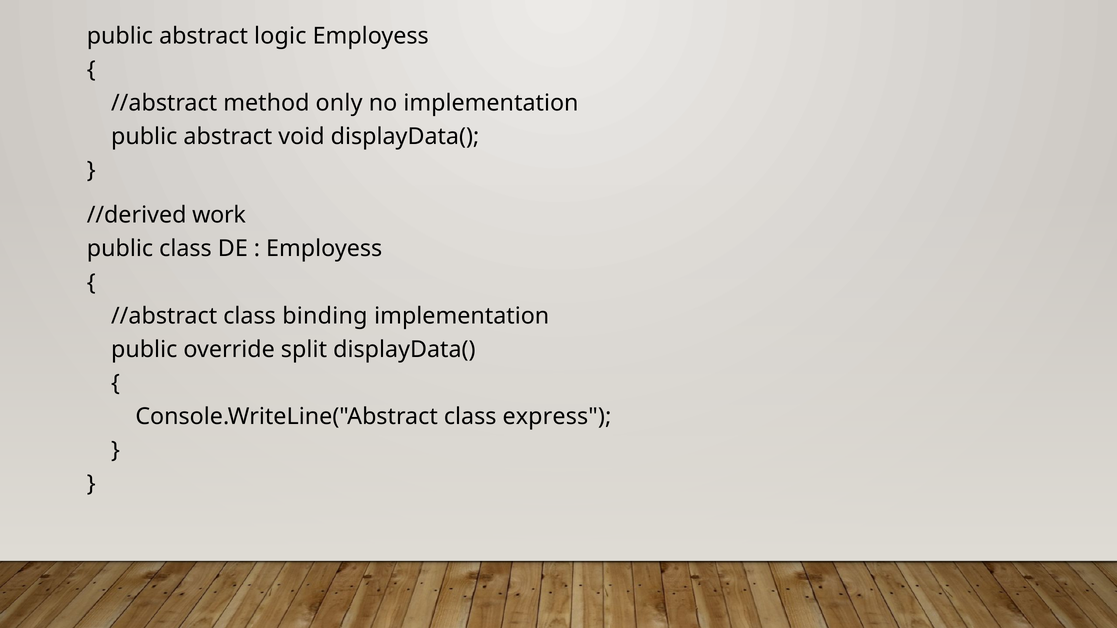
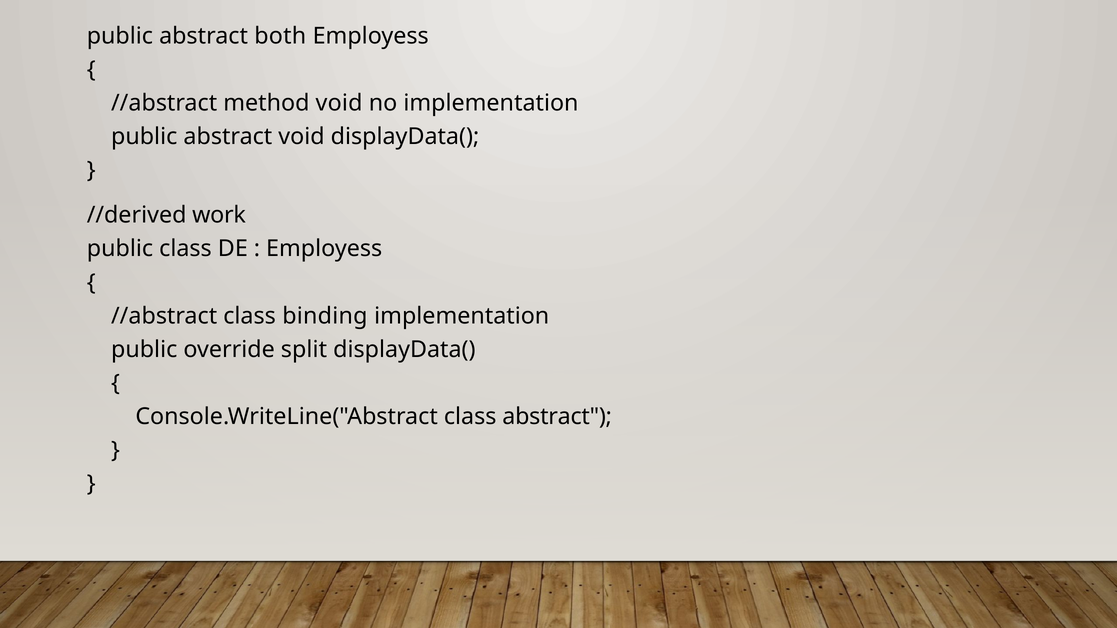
logic: logic -> both (280, 36)
method only: only -> void (339, 103)
class express: express -> abstract (557, 417)
